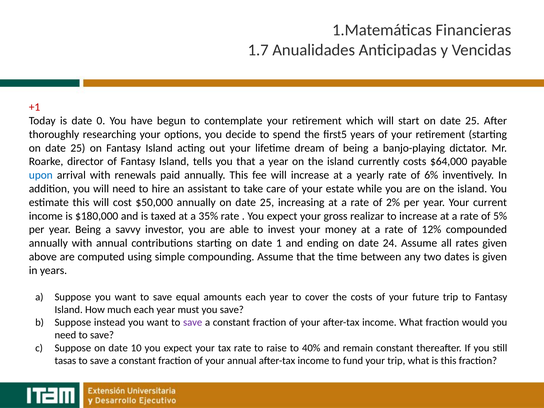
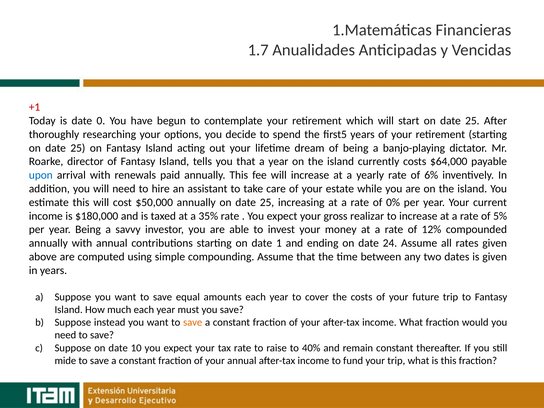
2%: 2% -> 0% (393, 202)
save colour: purple -> orange (193, 322)
tasas: tasas -> mide (65, 361)
